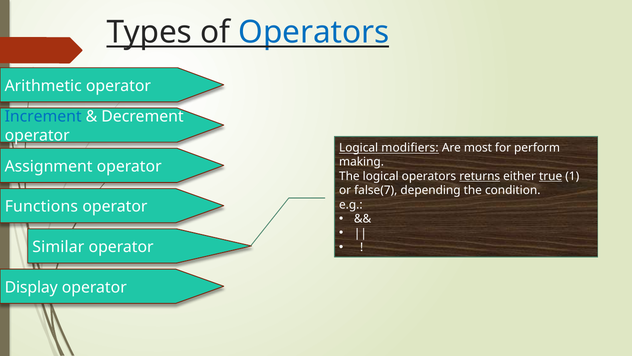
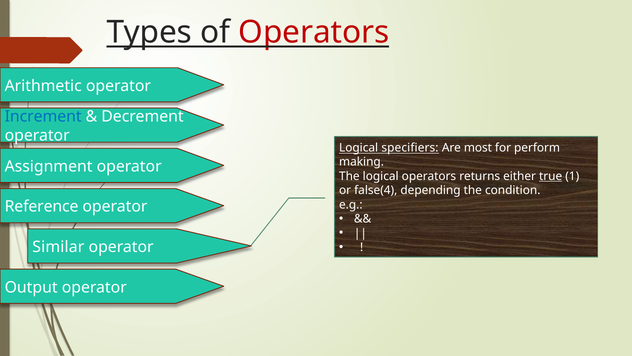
Operators colour: blue -> red (314, 32)
modifiers: modifiers -> specifiers (410, 148)
returns underline: present -> none (480, 176)
false(7: false(7 -> false(4 (376, 190)
Functions: Functions -> Reference (42, 206)
Display: Display -> Output (31, 287)
